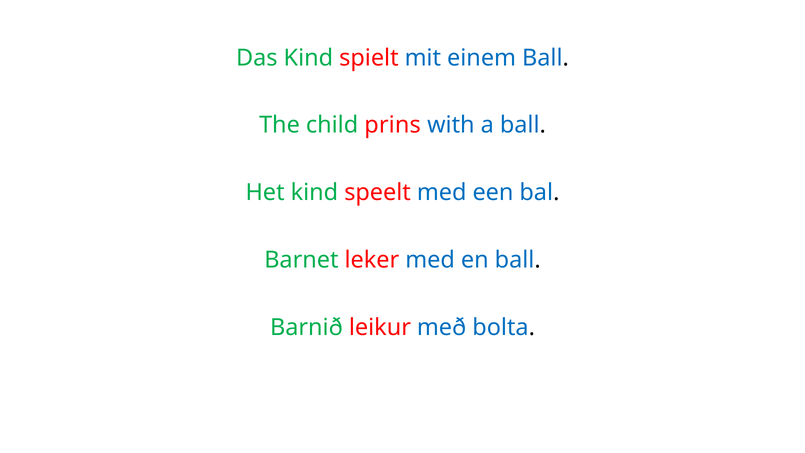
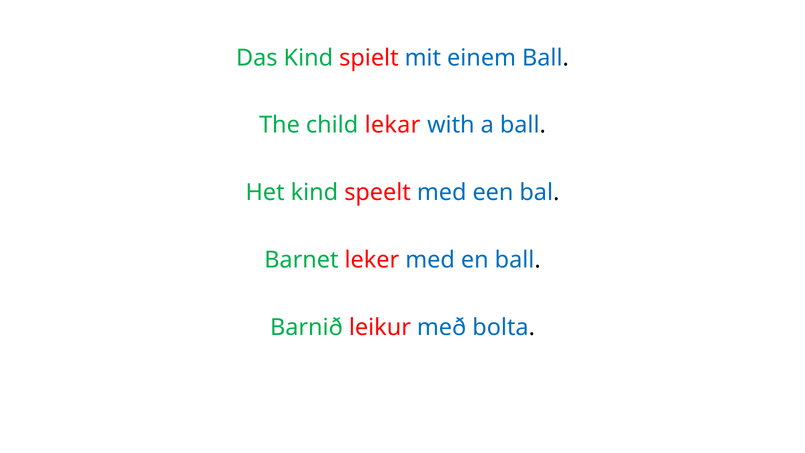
prins: prins -> lekar (393, 125)
